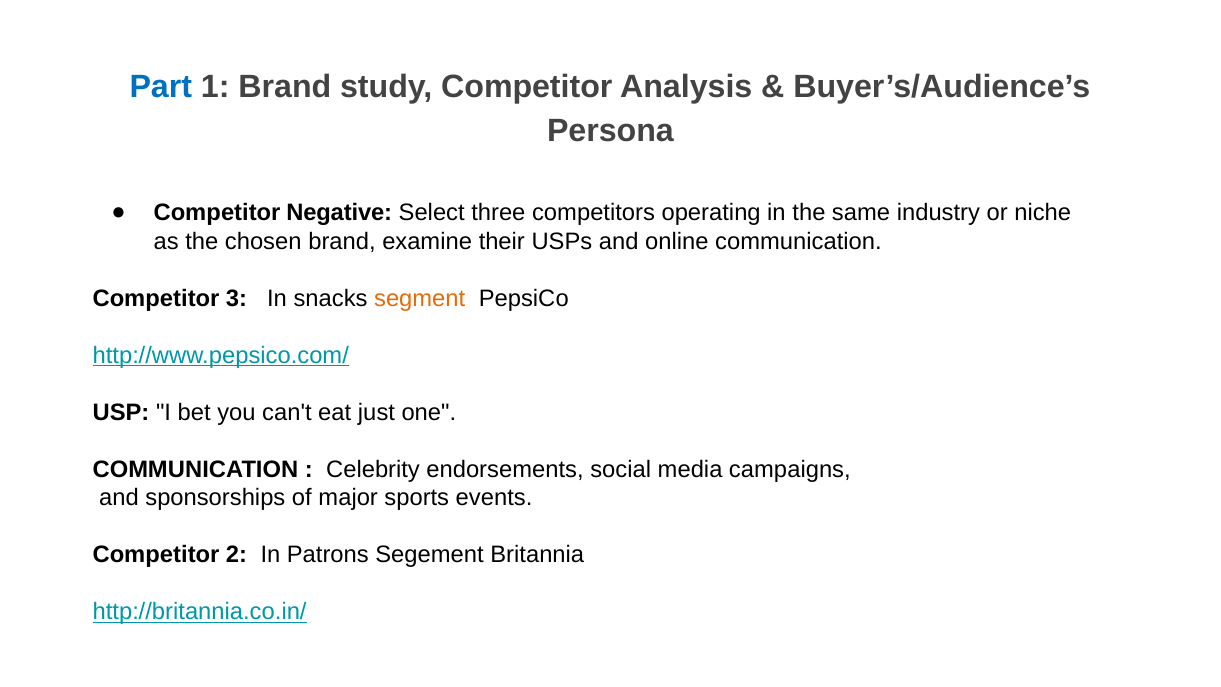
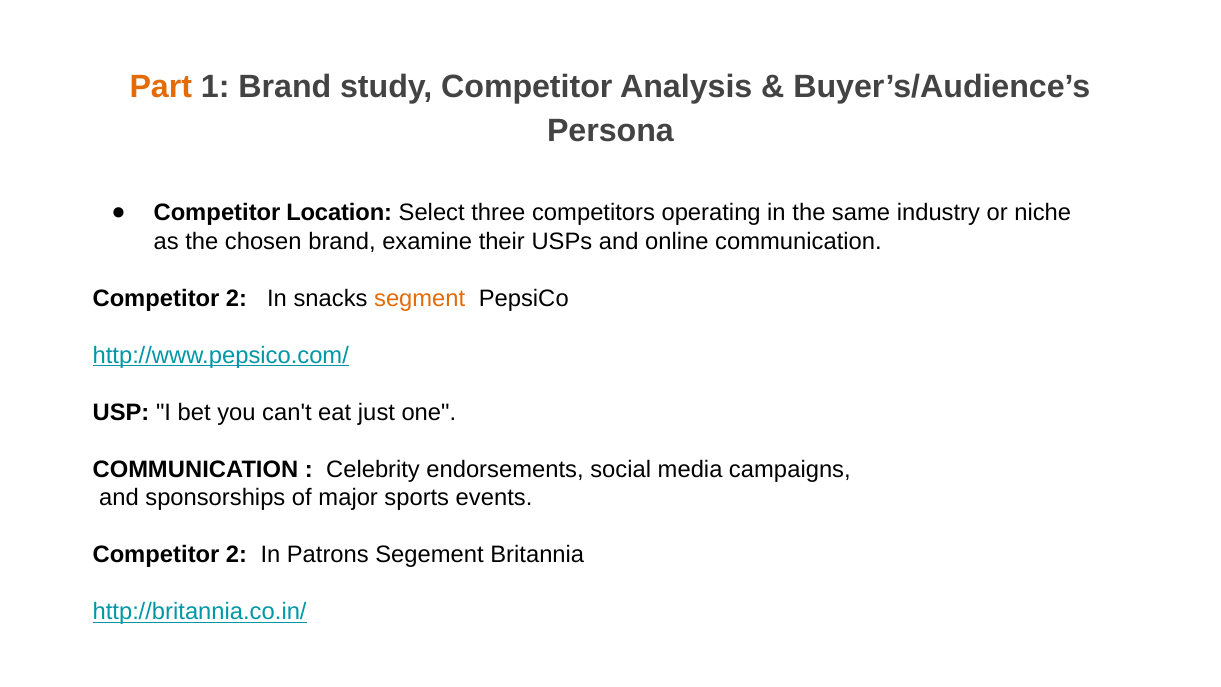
Part colour: blue -> orange (161, 87)
Negative: Negative -> Location (339, 213)
3: 3 -> 2 (237, 298)
